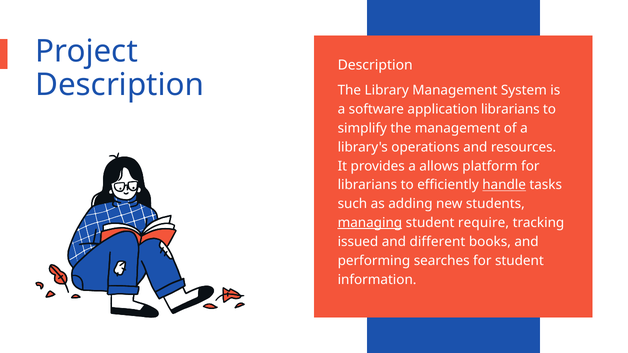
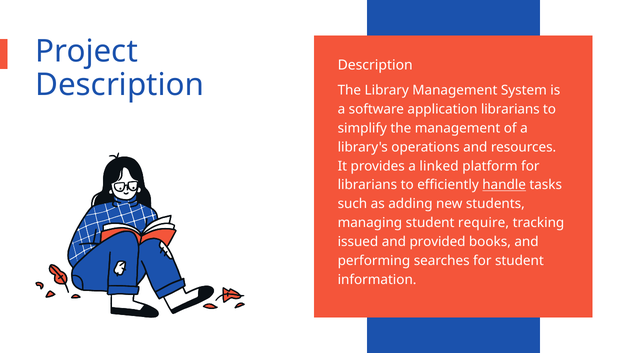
allows: allows -> linked (439, 166)
managing underline: present -> none (370, 223)
different: different -> provided (438, 242)
